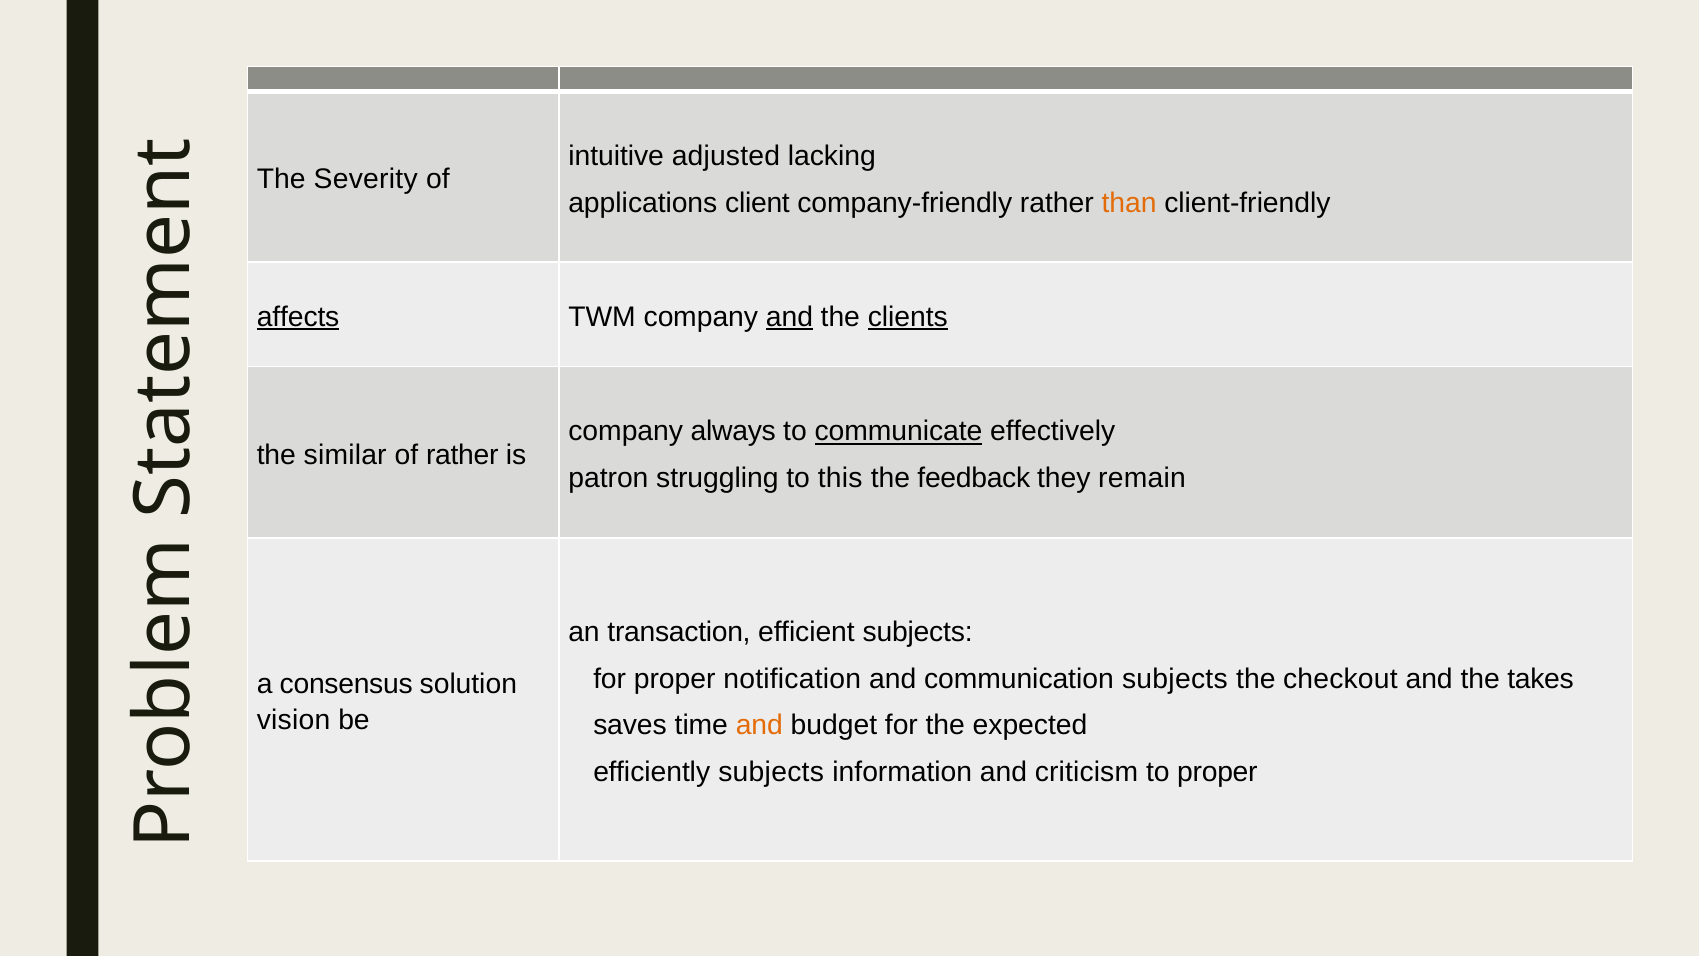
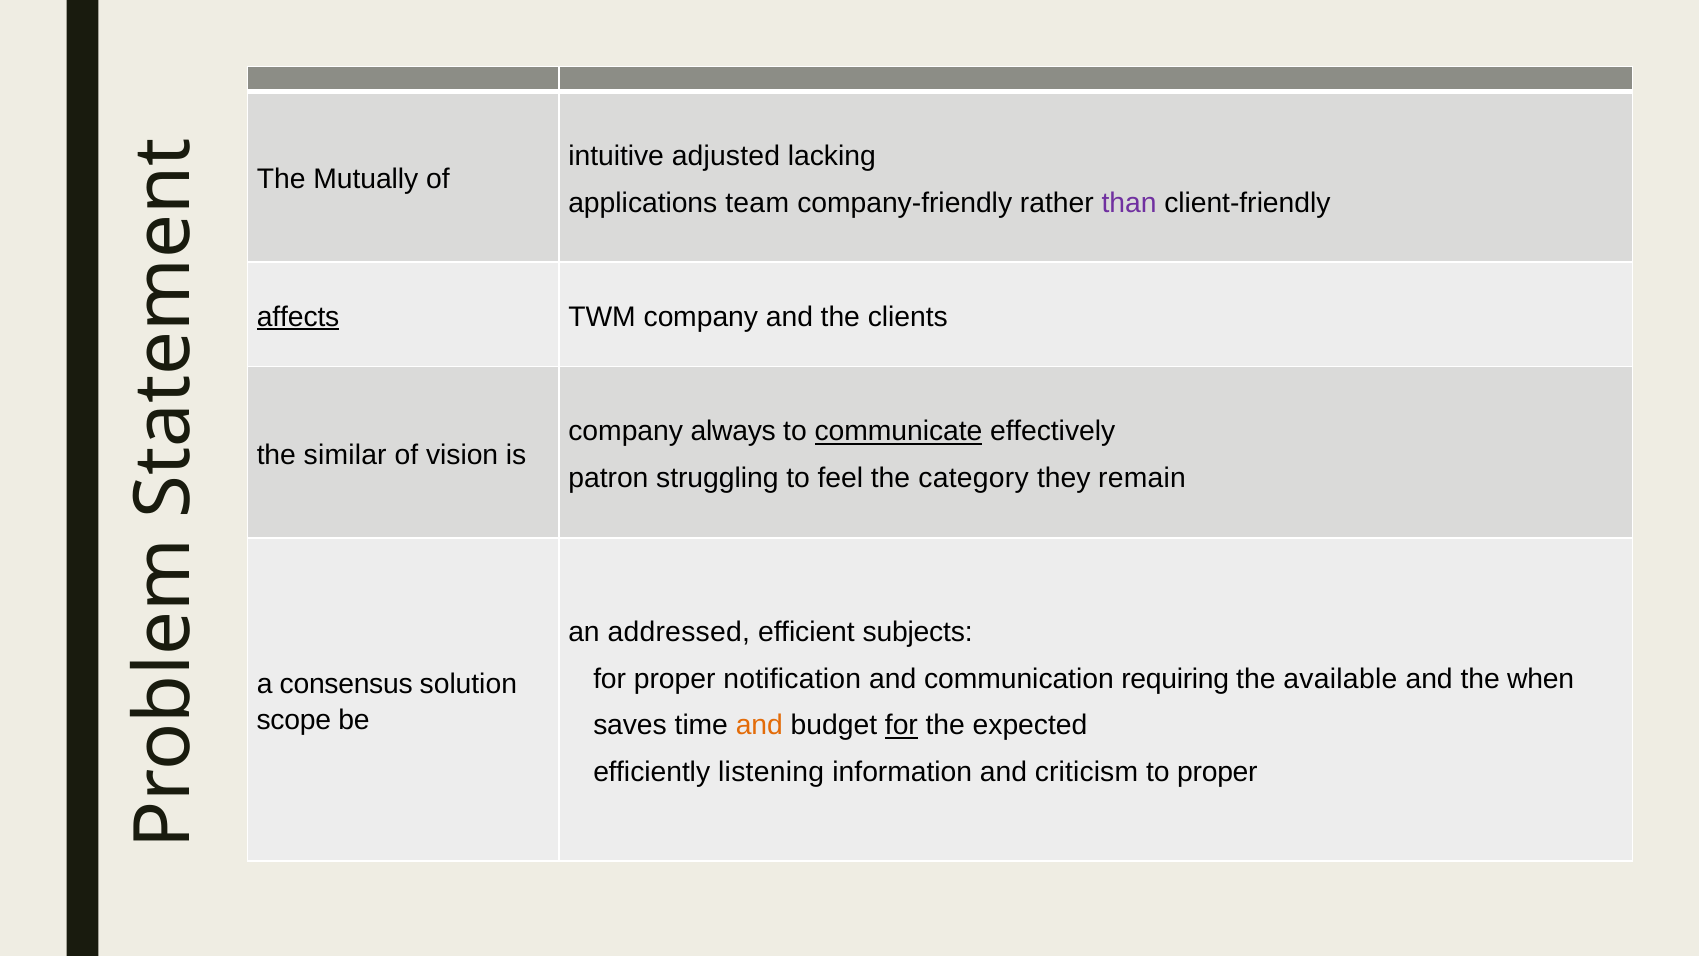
Severity: Severity -> Mutually (366, 179)
client: client -> team (757, 203)
than colour: orange -> purple (1129, 203)
and underline: present -> none (790, 317)
clients underline: present -> none (908, 317)
of rather: rather -> vision (462, 455)
this: this -> feel (840, 478)
feedback: feedback -> category (974, 478)
transaction: transaction -> addressed (679, 632)
communication subjects: subjects -> requiring (1175, 679)
checkout: checkout -> available (1340, 679)
takes: takes -> when (1541, 679)
vision: vision -> scope (294, 720)
for underline: none -> present (901, 725)
efficiently subjects: subjects -> listening (771, 772)
